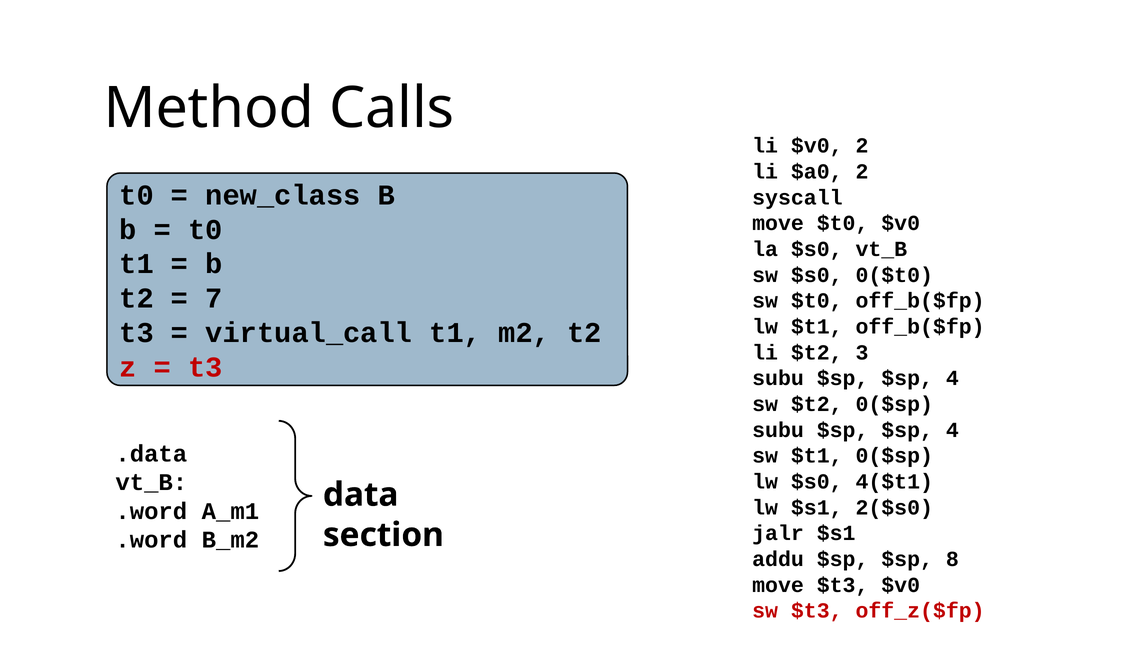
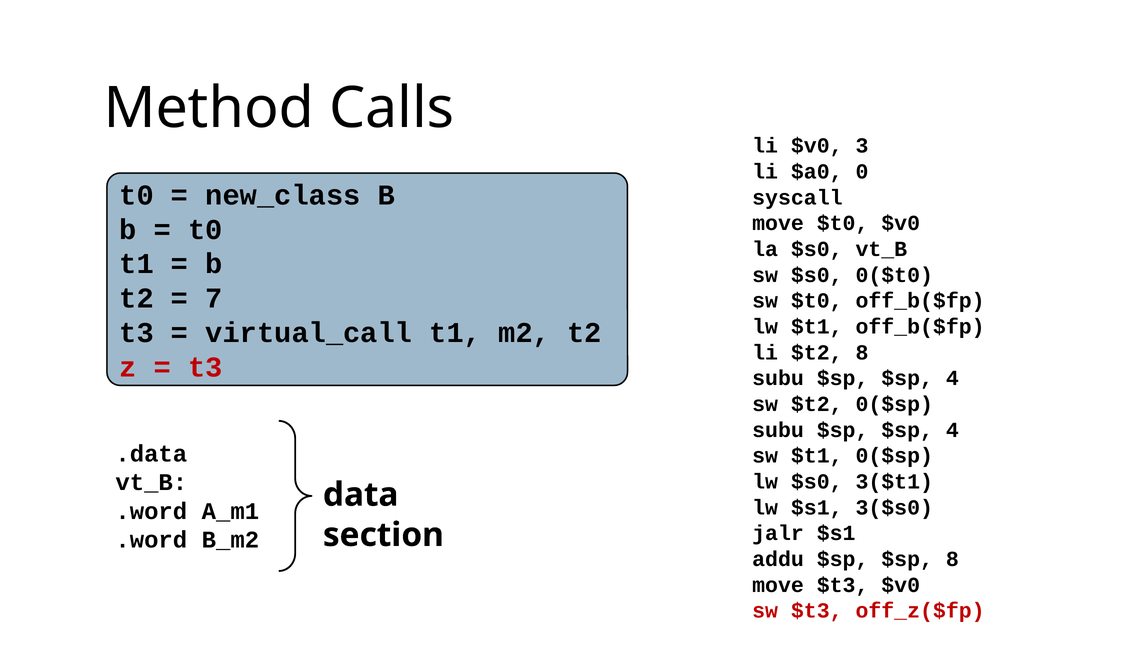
$v0 2: 2 -> 3 (862, 146)
$a0 2: 2 -> 0 (862, 172)
$t2 3: 3 -> 8 (862, 352)
4($t1: 4($t1 -> 3($t1 (894, 481)
2($s0: 2($s0 -> 3($s0 (894, 507)
